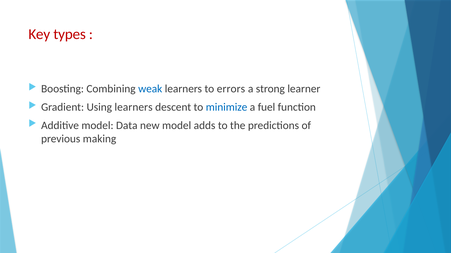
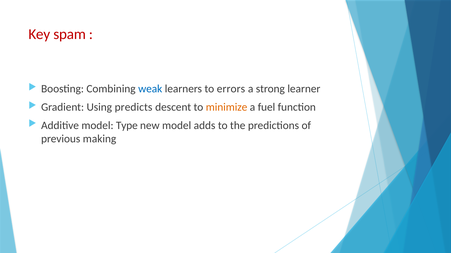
types: types -> spam (70, 34)
Using learners: learners -> predicts (134, 107)
minimize colour: blue -> orange (227, 107)
Data: Data -> Type (127, 126)
